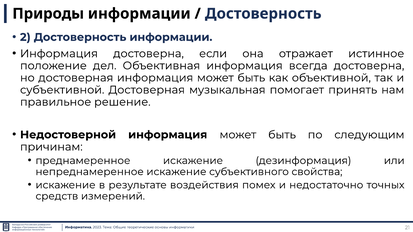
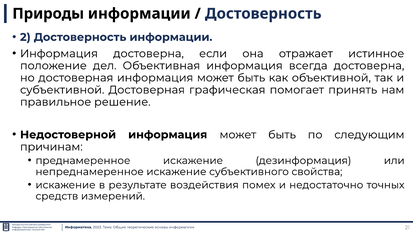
музыкальная: музыкальная -> графическая (227, 90)
